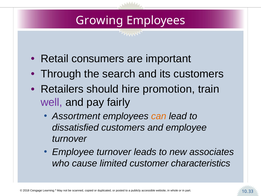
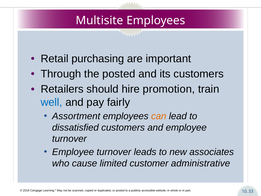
Growing: Growing -> Multisite (100, 20)
consumers: consumers -> purchasing (98, 59)
the search: search -> posted (119, 74)
well colour: purple -> blue (52, 102)
characteristics: characteristics -> administrative (201, 163)
